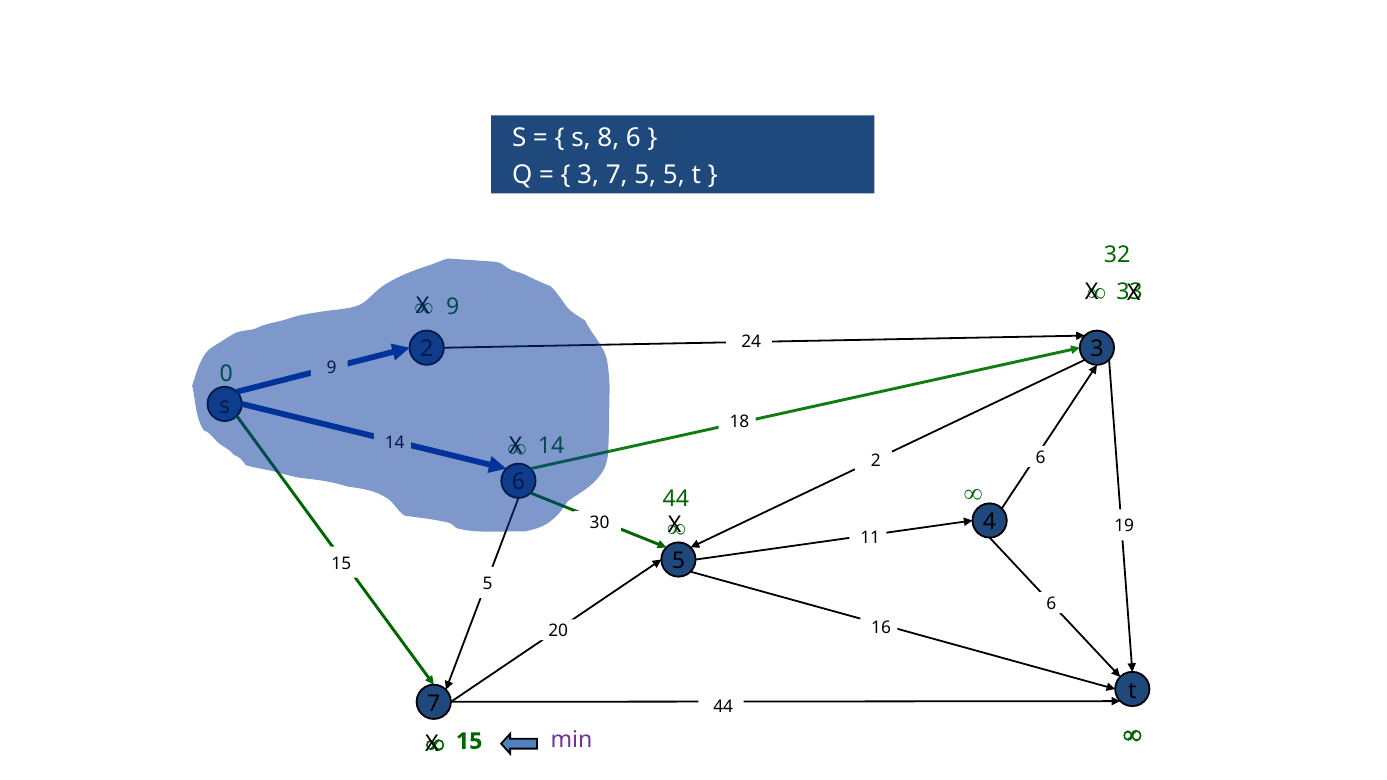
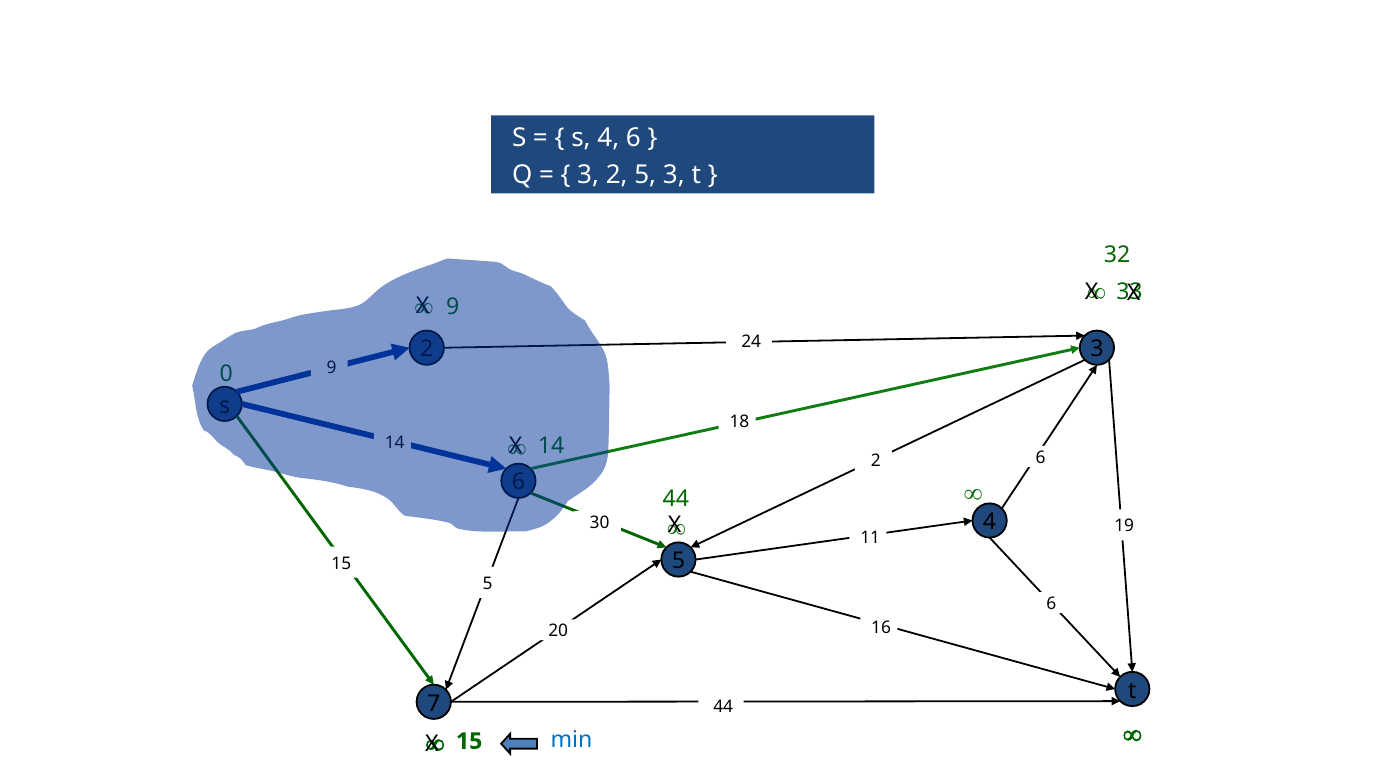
s 8: 8 -> 4 (608, 138)
3 7: 7 -> 2 (617, 174)
5 5: 5 -> 3 (674, 174)
min colour: purple -> blue (571, 740)
